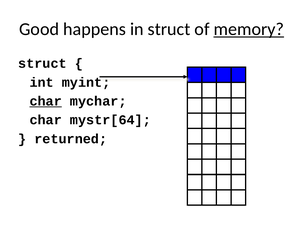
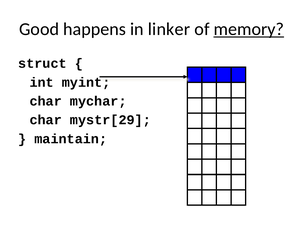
in struct: struct -> linker (169, 29)
char underline: present -> none (46, 101)
mystr[64: mystr[64 -> mystr[29 (110, 120)
returned: returned -> maintain (71, 139)
